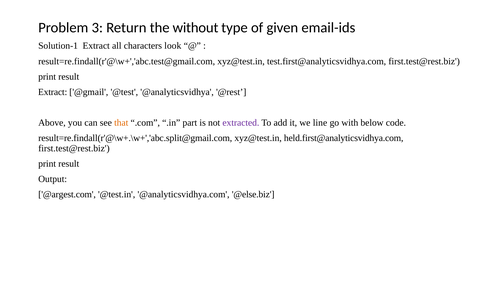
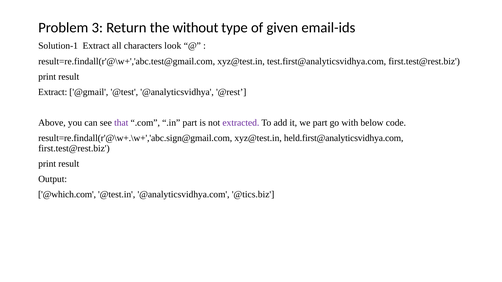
that colour: orange -> purple (121, 123)
we line: line -> part (320, 123)
result=re.findall(r'@\w+.\w+','abc.split@gmail.com: result=re.findall(r'@\w+.\w+','abc.split@gmail.com -> result=re.findall(r'@\w+.\w+','abc.sign@gmail.com (135, 138)
@argest.com: @argest.com -> @which.com (67, 195)
@else.biz: @else.biz -> @tics.biz (253, 195)
